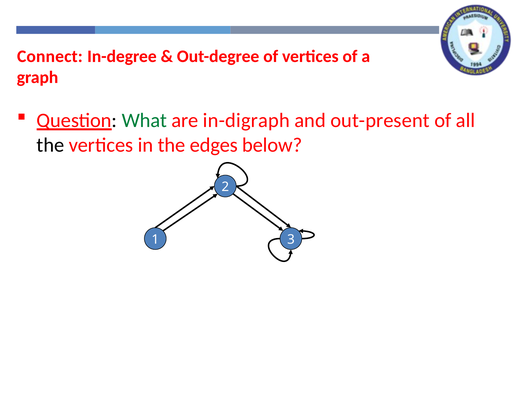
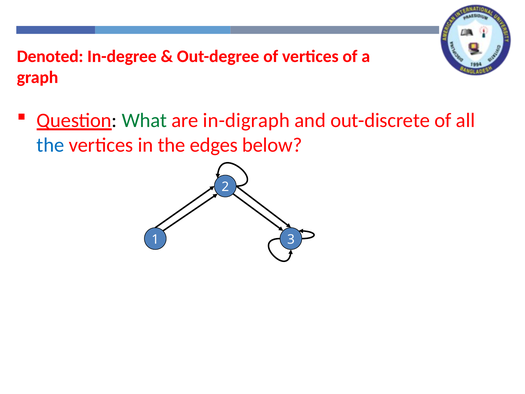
Connect: Connect -> Denoted (50, 56)
out-present: out-present -> out-discrete (380, 121)
the colour: black -> blue (50, 145)
